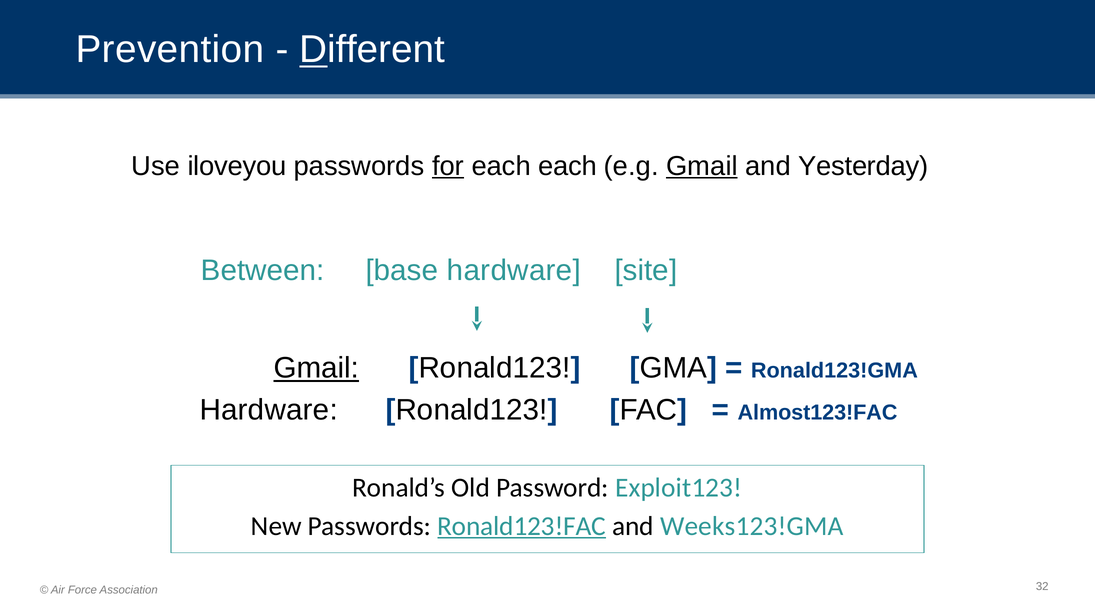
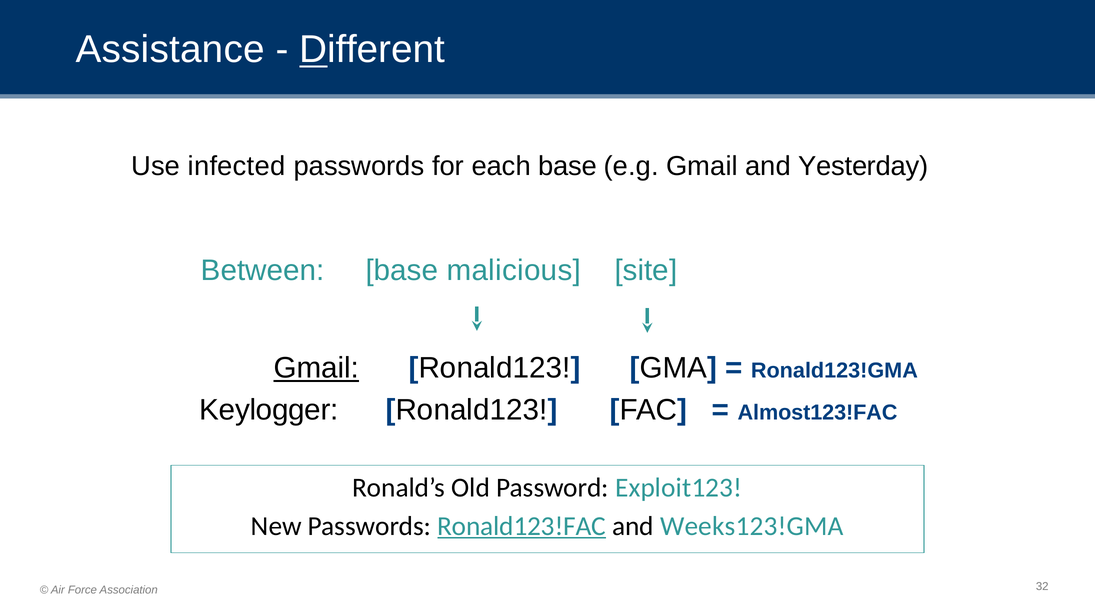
Prevention: Prevention -> Assistance (170, 49)
iloveyou: iloveyou -> infected (237, 166)
for underline: present -> none (448, 166)
each each: each -> base (567, 166)
Gmail underline: present -> none (702, 166)
base hardware: hardware -> malicious (514, 270)
Hardware: Hardware -> Keylogger (269, 410)
